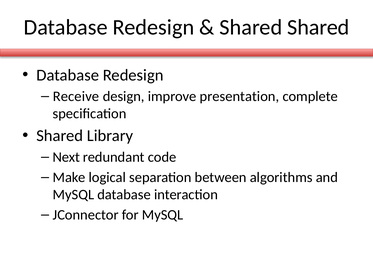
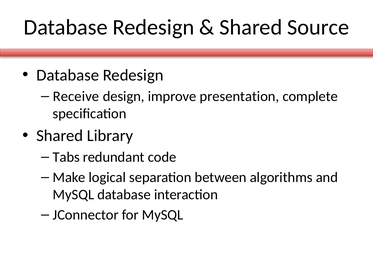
Shared Shared: Shared -> Source (318, 27)
Next: Next -> Tabs (66, 158)
